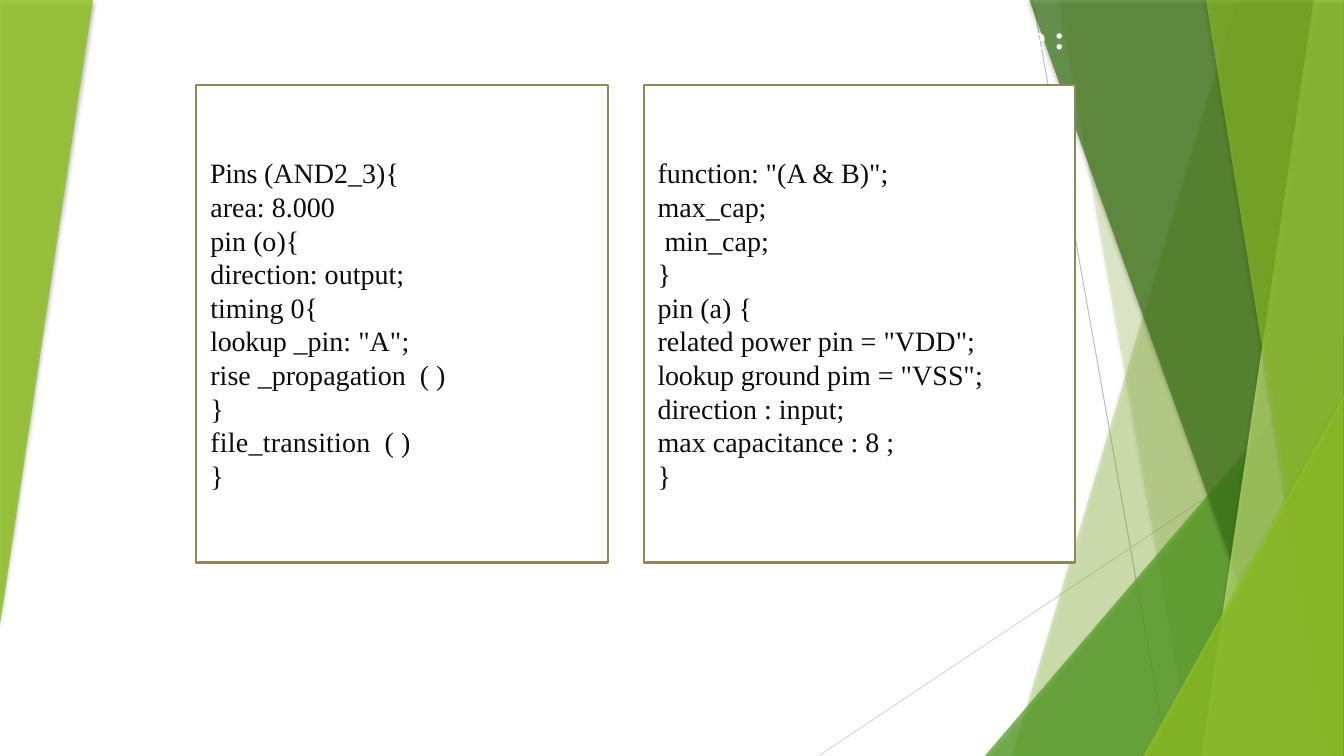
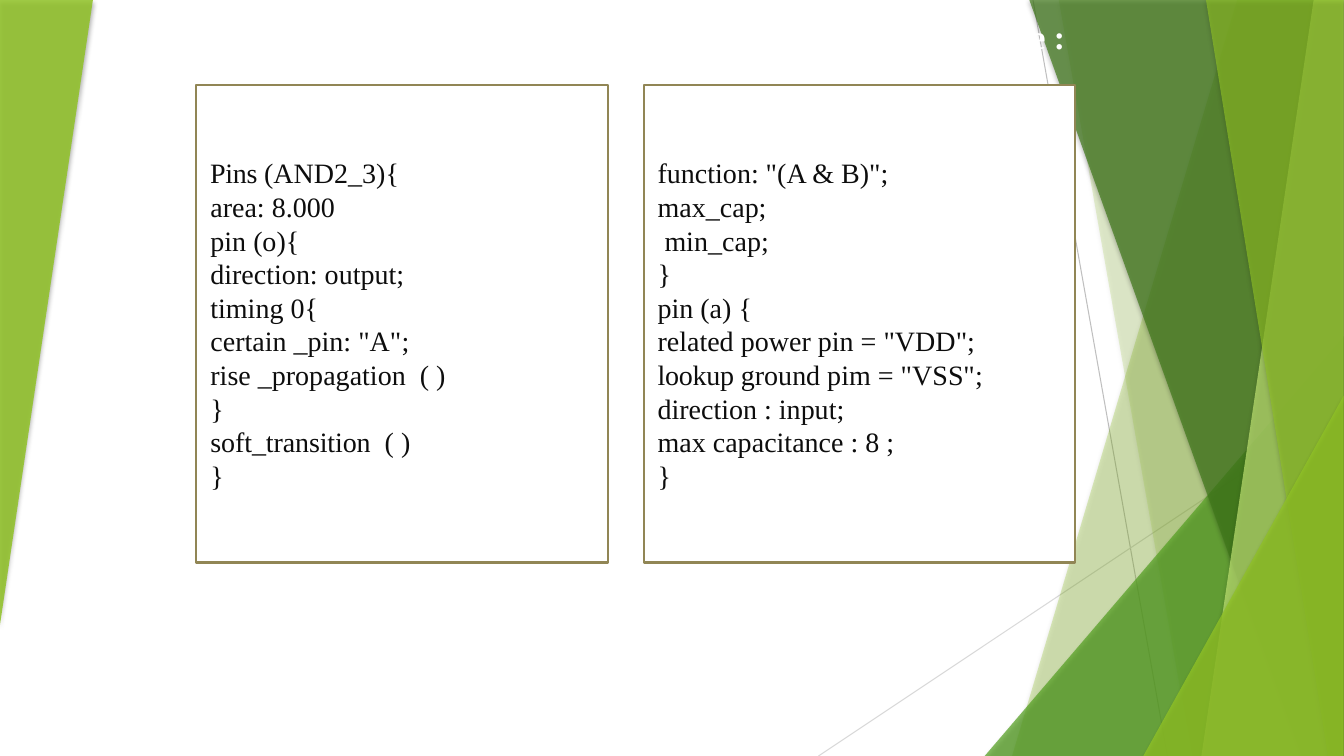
lookup: lookup -> certain (248, 343)
file_transition: file_transition -> soft_transition (291, 444)
